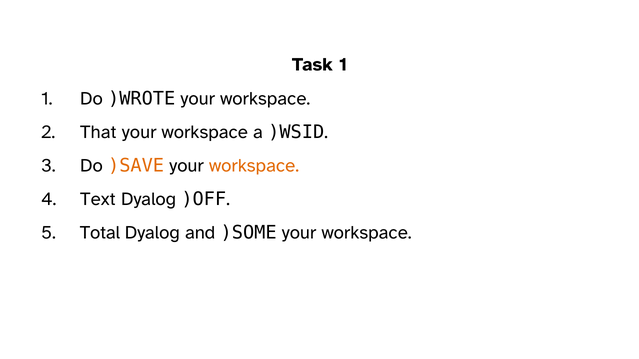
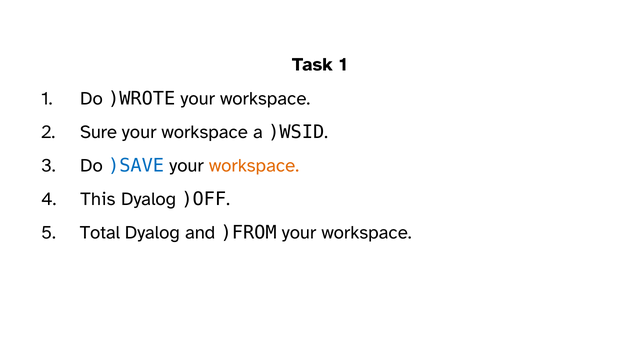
That: That -> Sure (98, 132)
)SAVE colour: orange -> blue (136, 166)
Text: Text -> This (98, 200)
)SOME: )SOME -> )FROM (249, 233)
